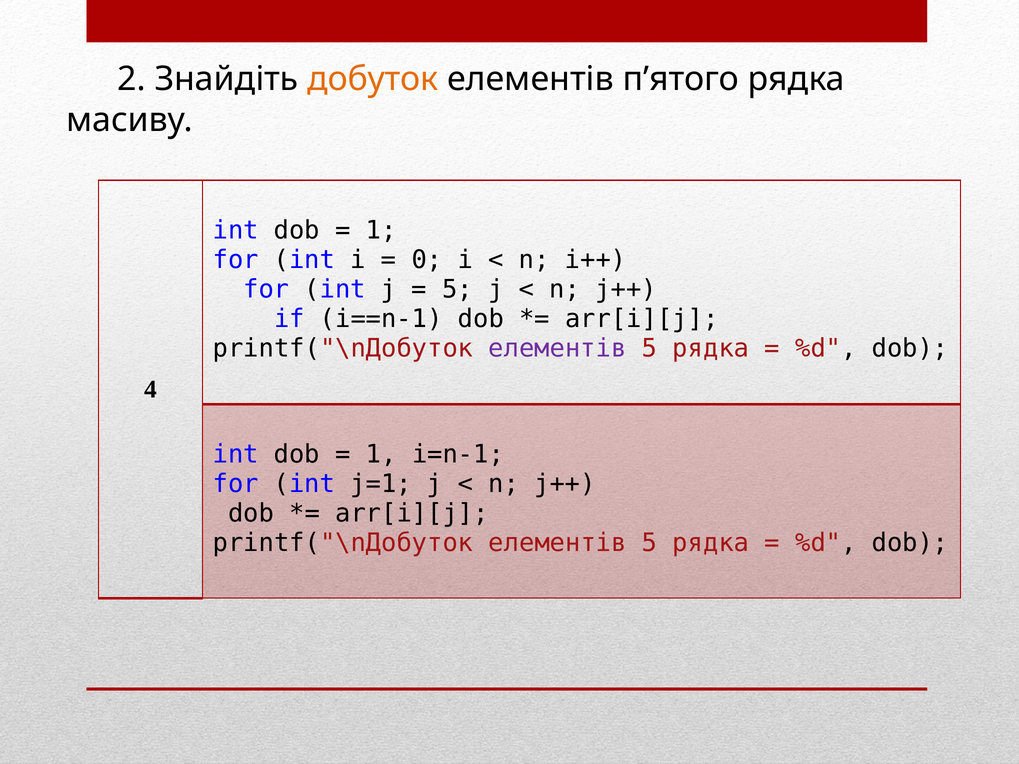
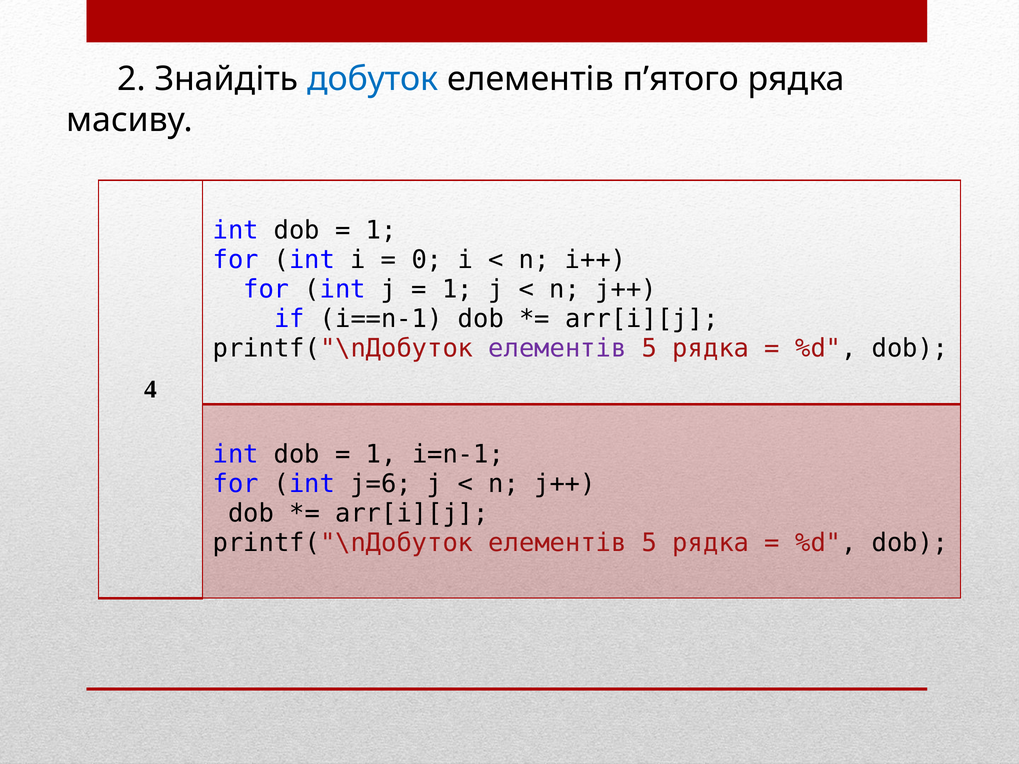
добуток colour: orange -> blue (373, 79)
5: 5 -> 1 (458, 289)
j=1: j=1 -> j=6 (381, 484)
